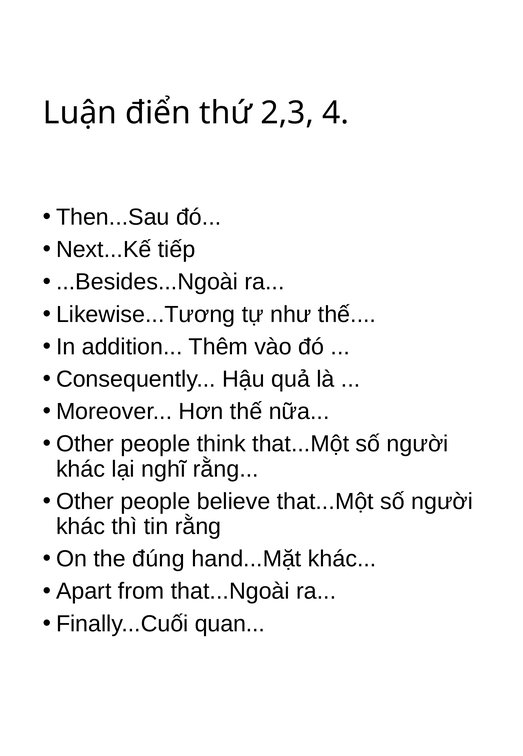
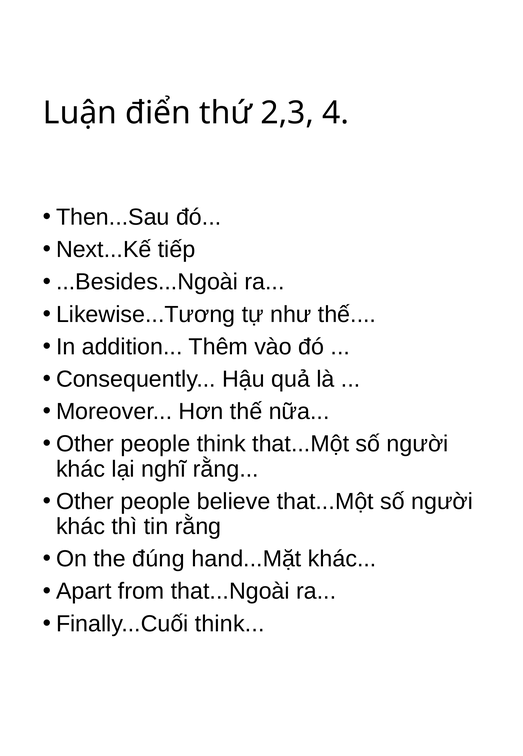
Finally...Cuối quan: quan -> think (230, 623)
